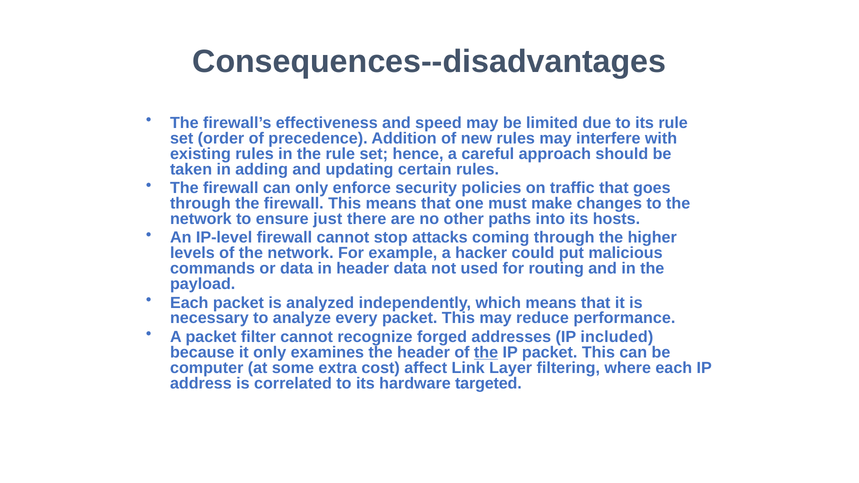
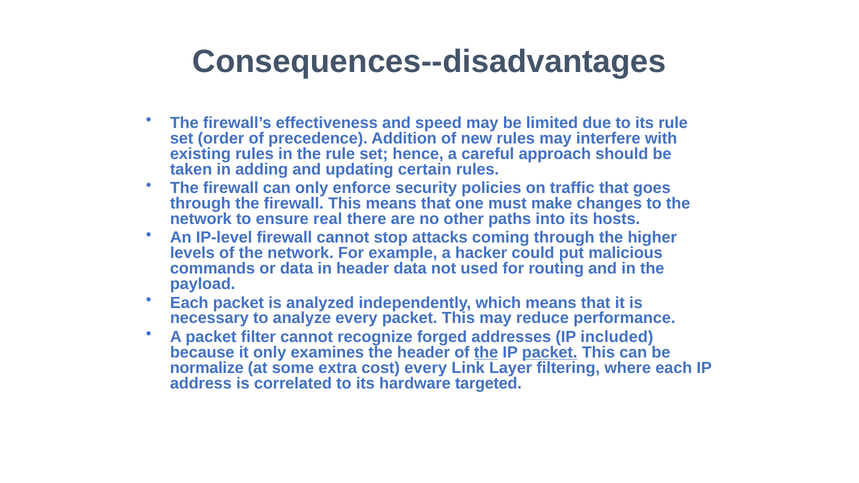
just: just -> real (328, 219)
packet underline: none -> present (550, 352)
computer: computer -> normalize (207, 368)
cost affect: affect -> every (426, 368)
